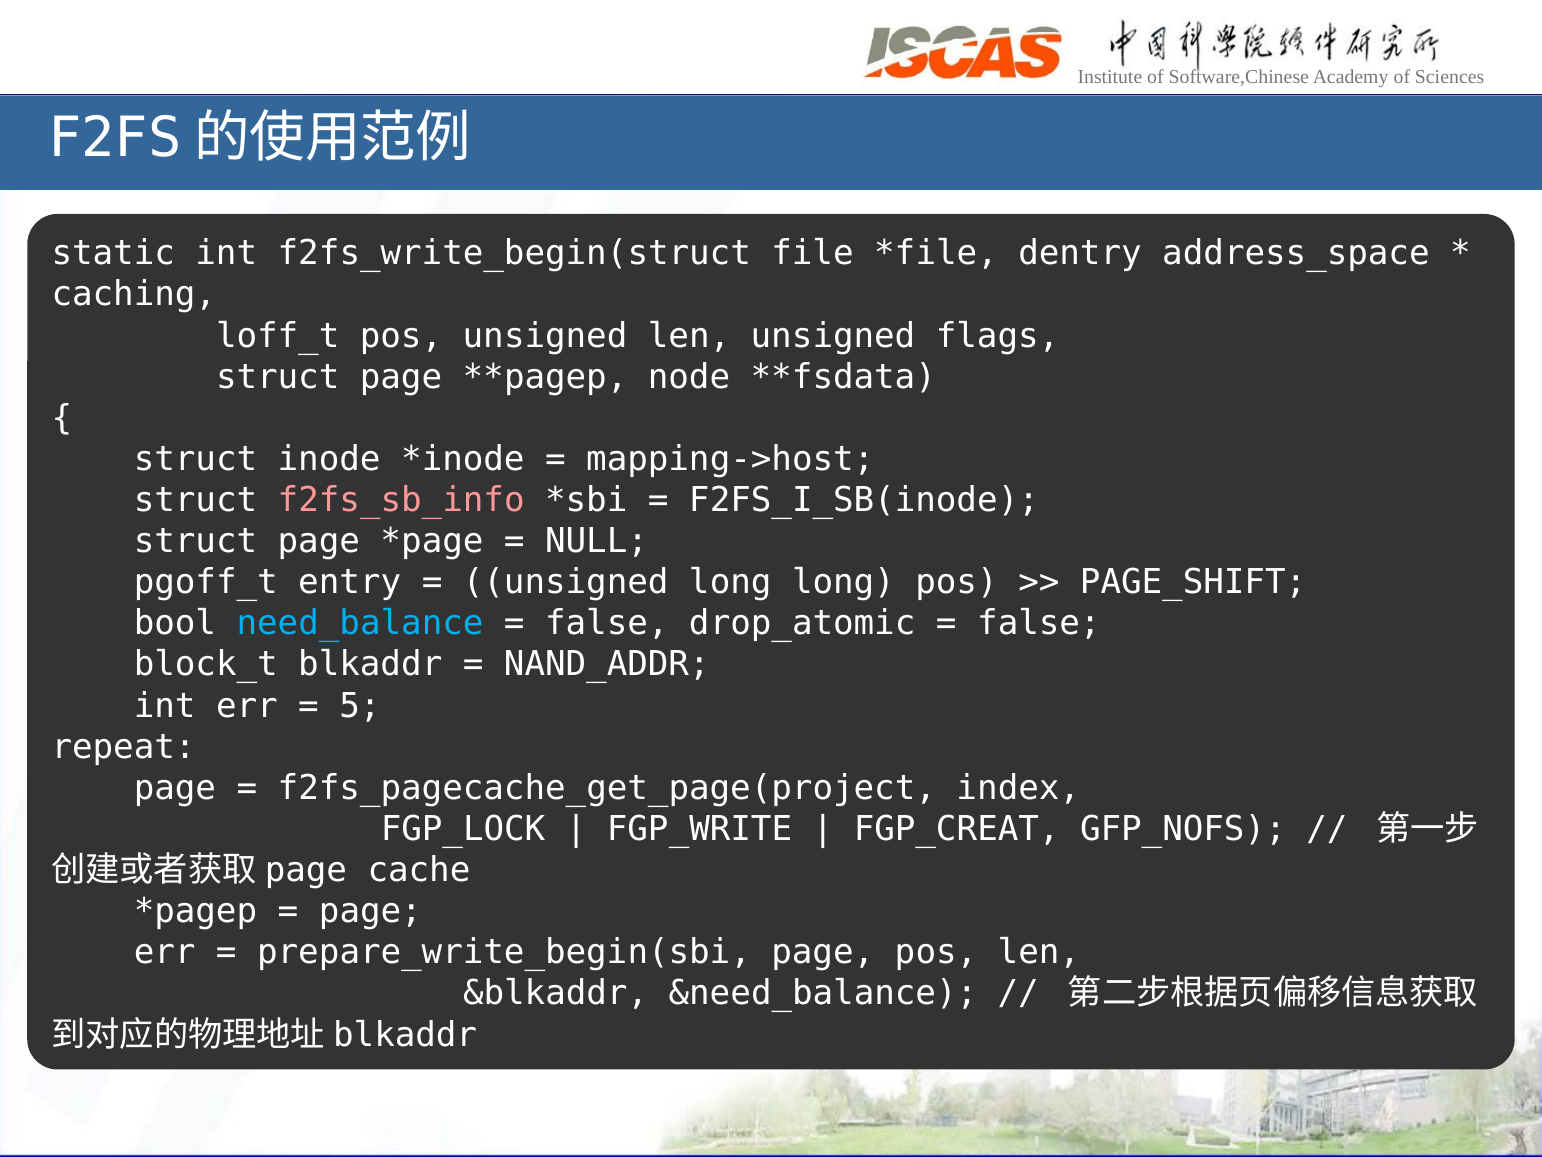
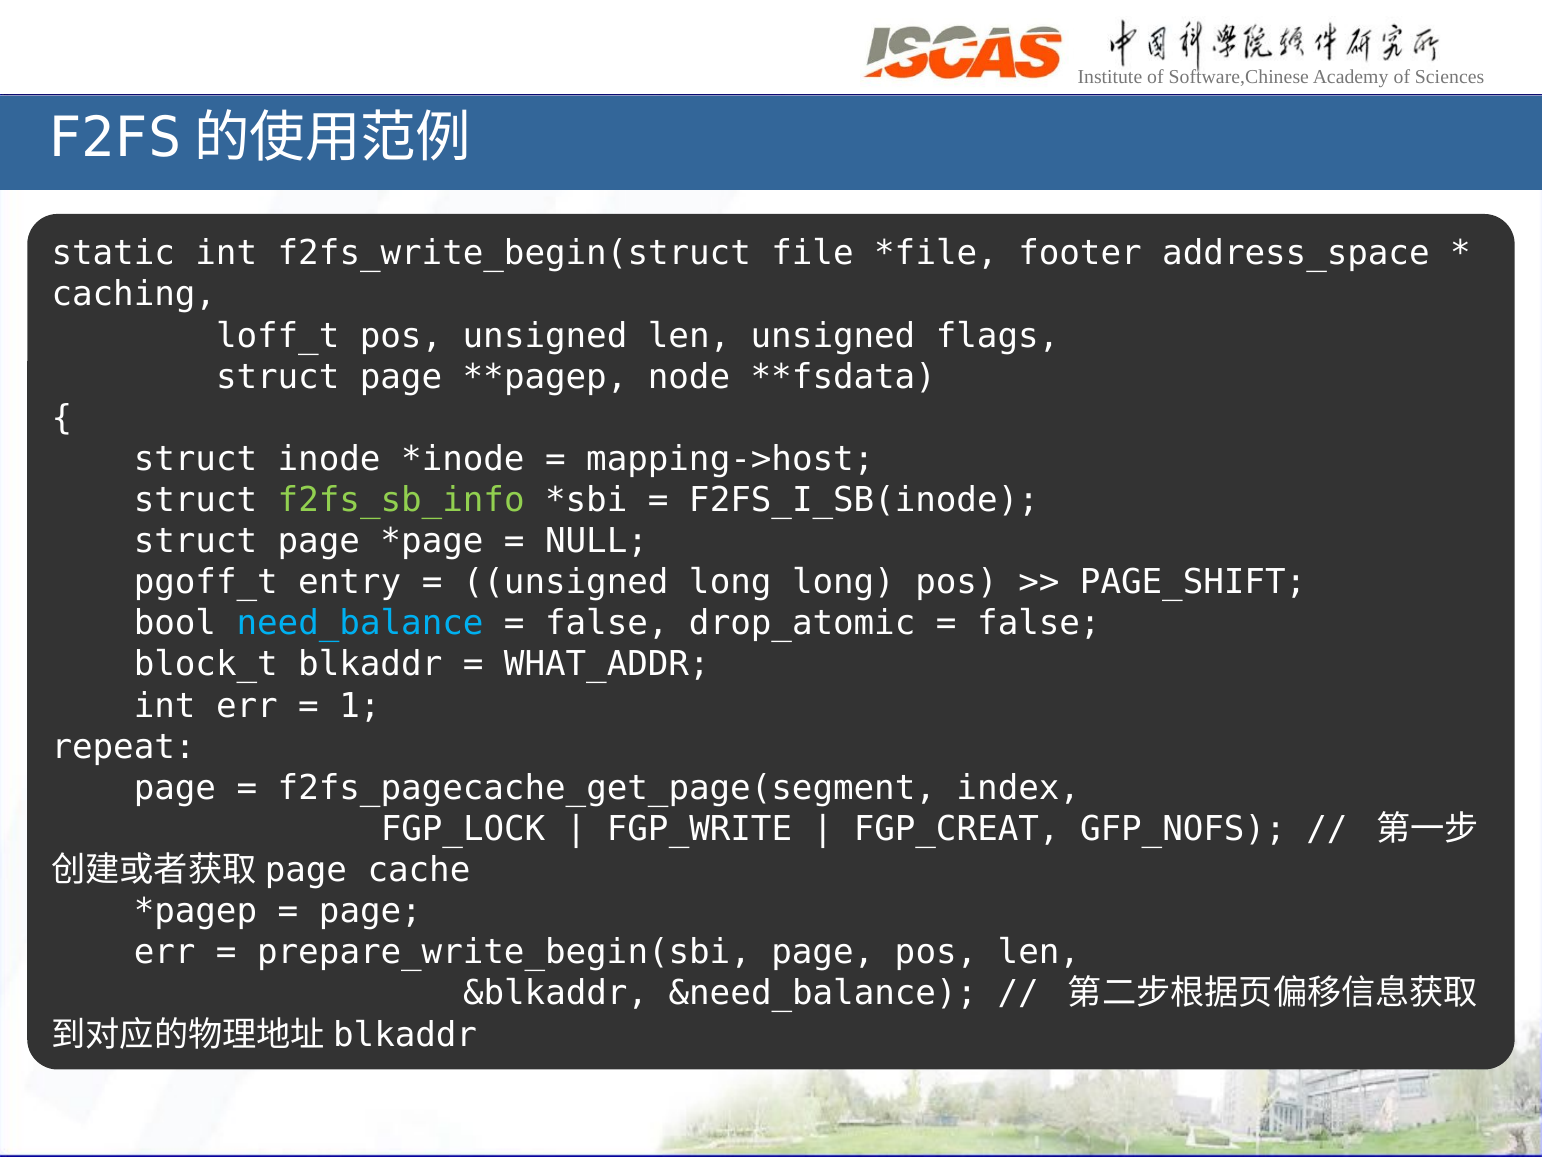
dentry: dentry -> footer (1080, 253)
f2fs_sb_info colour: pink -> light green (401, 500)
NAND_ADDR: NAND_ADDR -> WHAT_ADDR (607, 664)
5: 5 -> 1 (360, 705)
f2fs_pagecache_get_page(project: f2fs_pagecache_get_page(project -> f2fs_pagecache_get_page(segment (607, 788)
